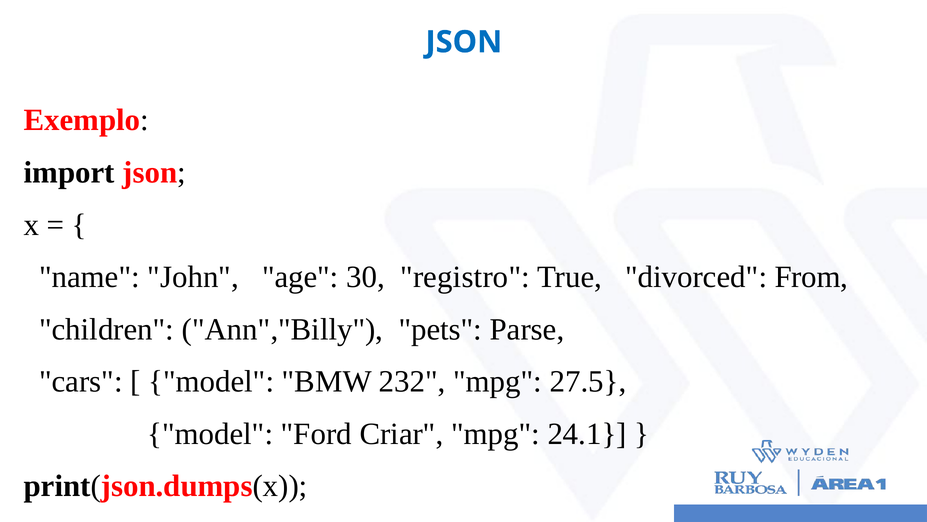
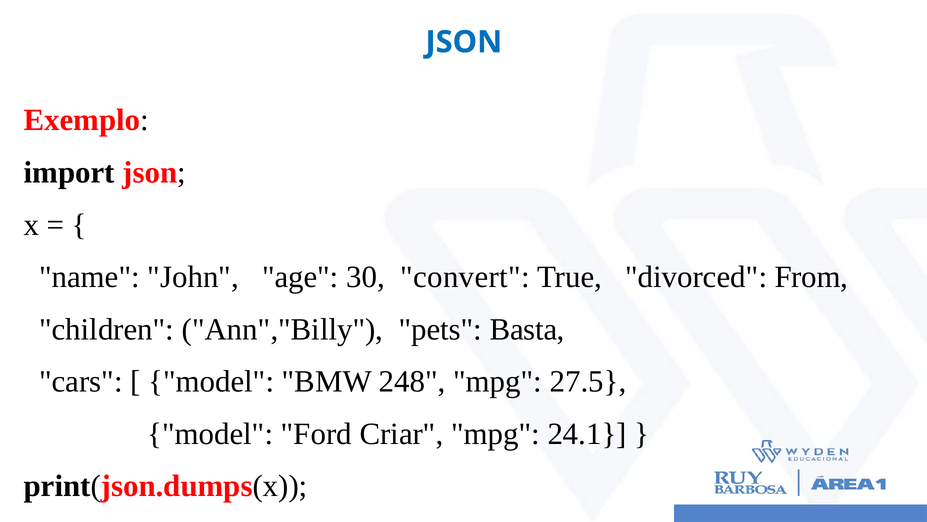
registro: registro -> convert (465, 277)
Parse: Parse -> Basta (527, 329)
232: 232 -> 248 (412, 381)
